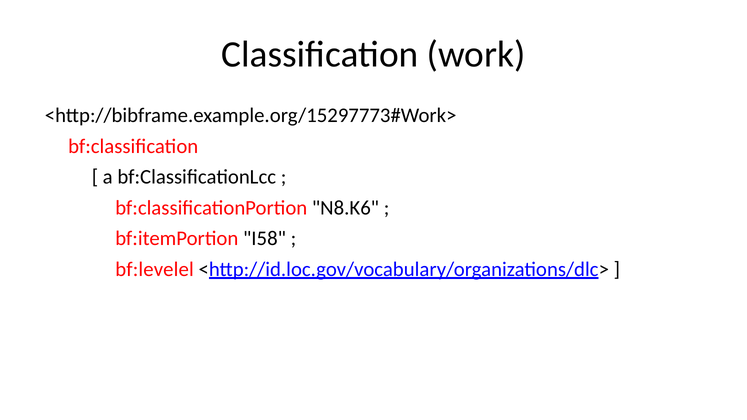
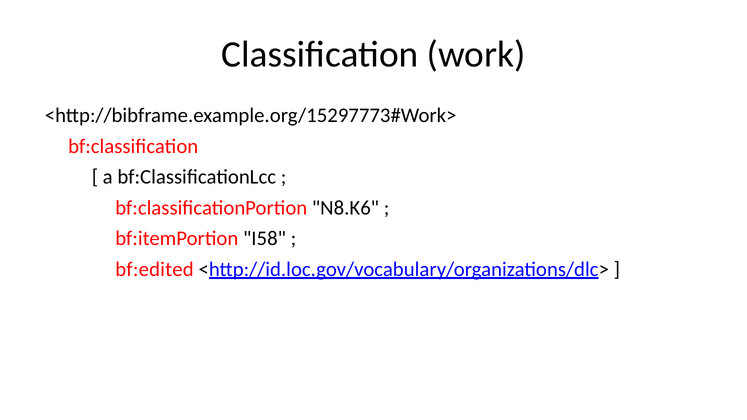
bf:levelel: bf:levelel -> bf:edited (154, 269)
